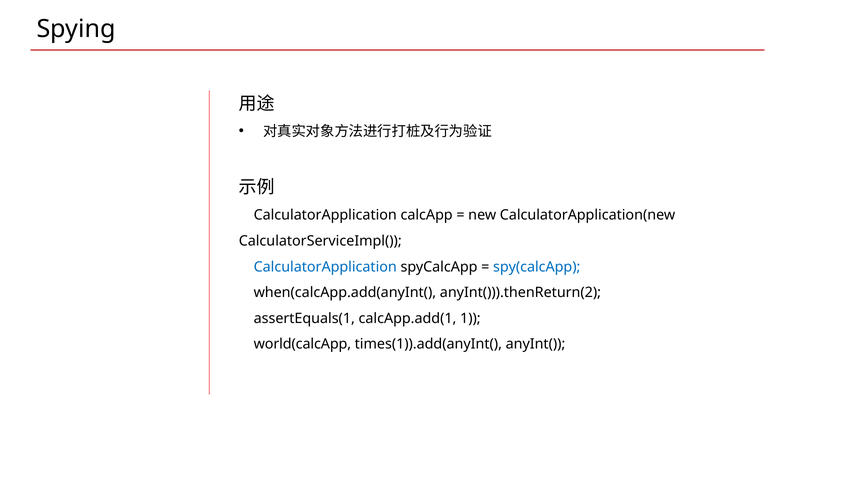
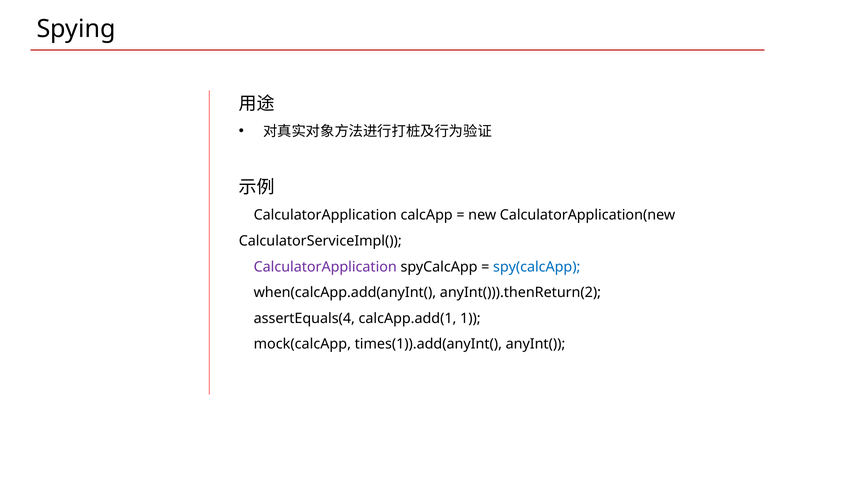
CalculatorApplication colour: blue -> purple (325, 267)
assertEquals(1: assertEquals(1 -> assertEquals(4 (304, 319)
world(calcApp: world(calcApp -> mock(calcApp (302, 344)
